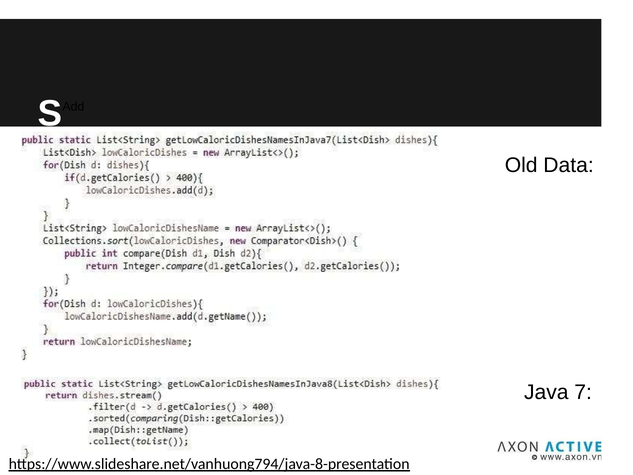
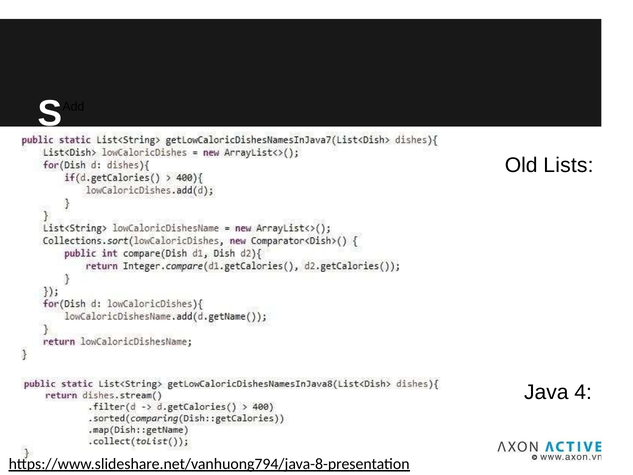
Data: Data -> Lists (568, 165)
7: 7 -> 4 (583, 392)
